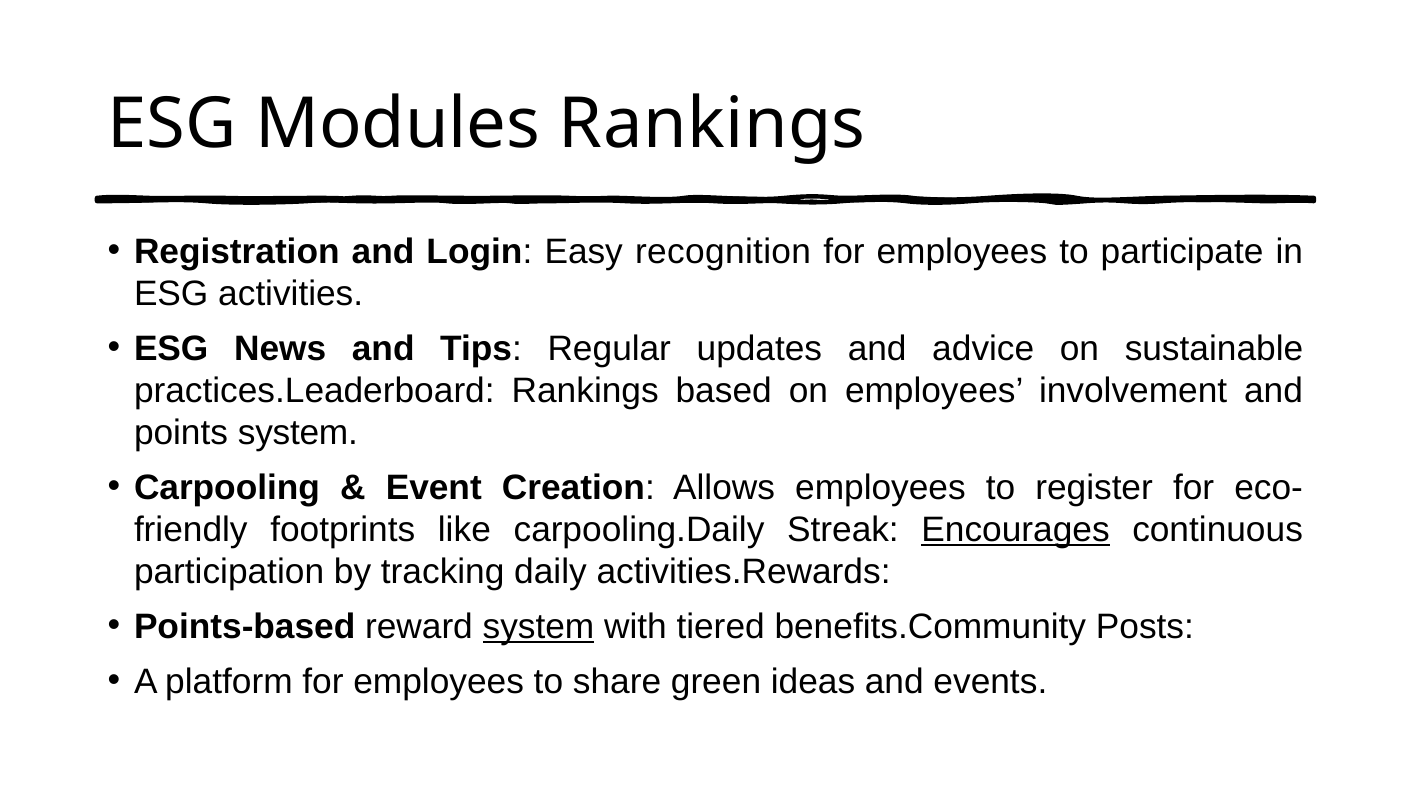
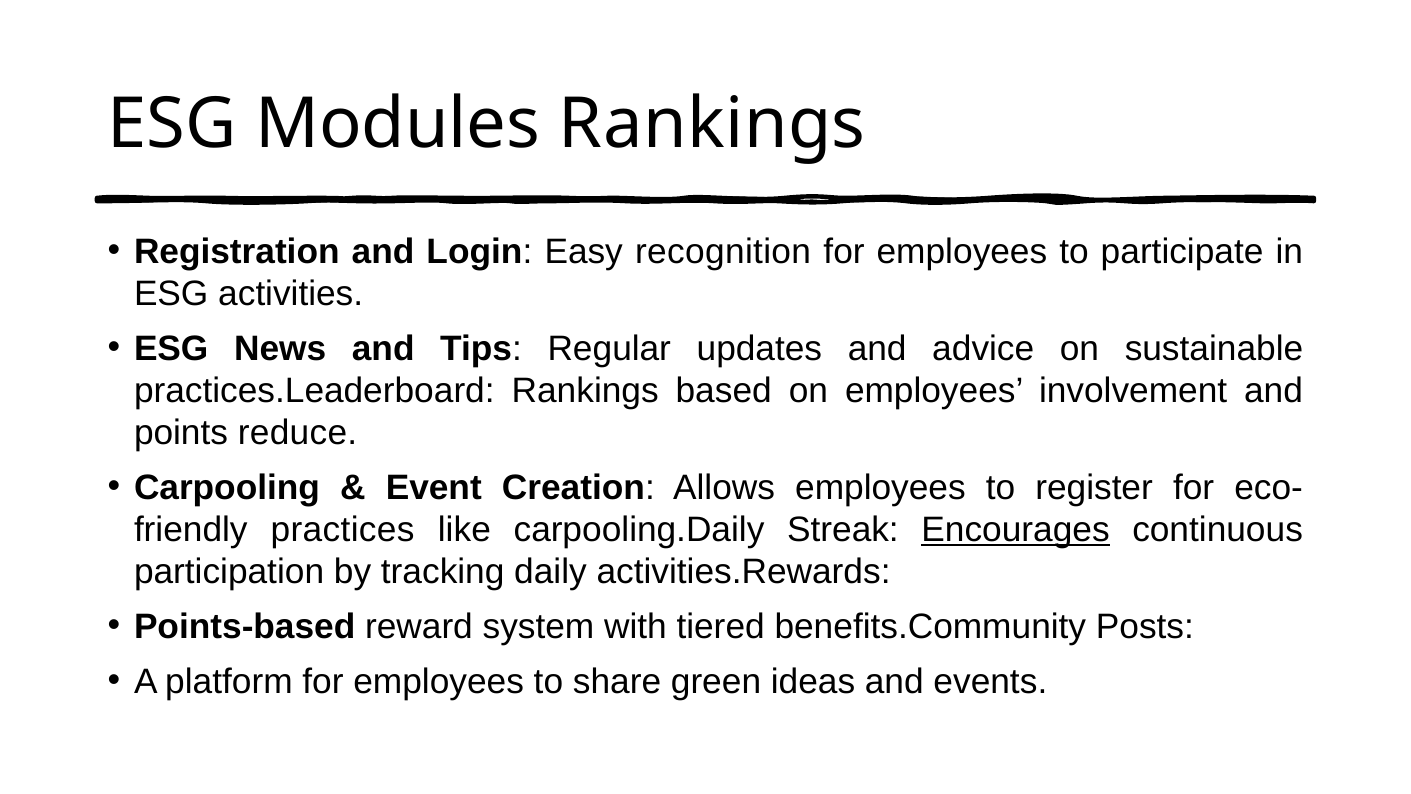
points system: system -> reduce (298, 432)
footprints: footprints -> practices (343, 529)
system underline: present -> none (539, 626)
